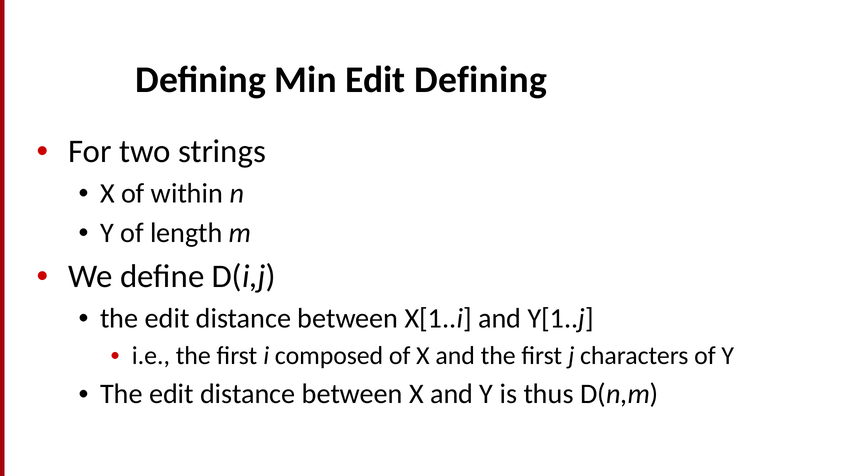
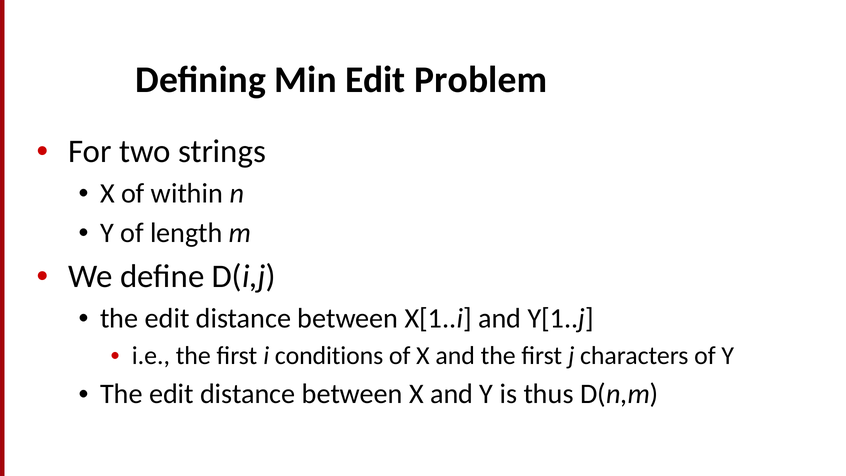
Edit Defining: Defining -> Problem (481, 80)
composed: composed -> conditions (329, 356)
